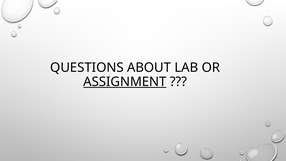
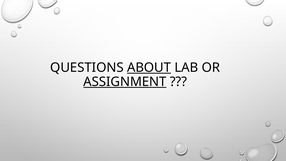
ABOUT underline: none -> present (149, 68)
